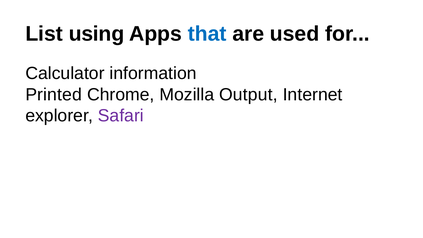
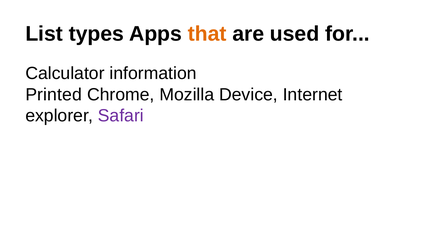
using: using -> types (96, 34)
that colour: blue -> orange (207, 34)
Output: Output -> Device (249, 95)
